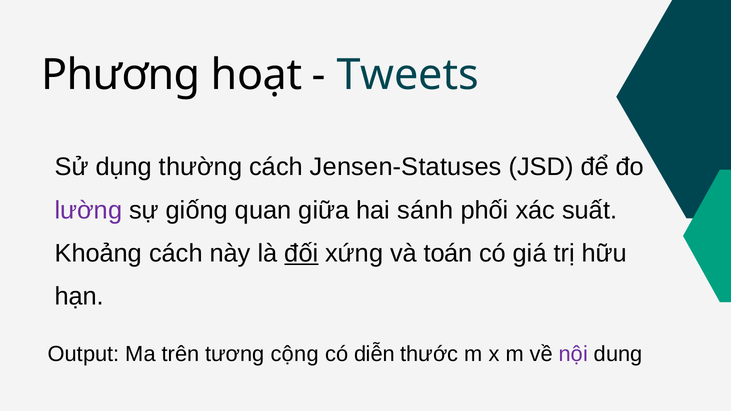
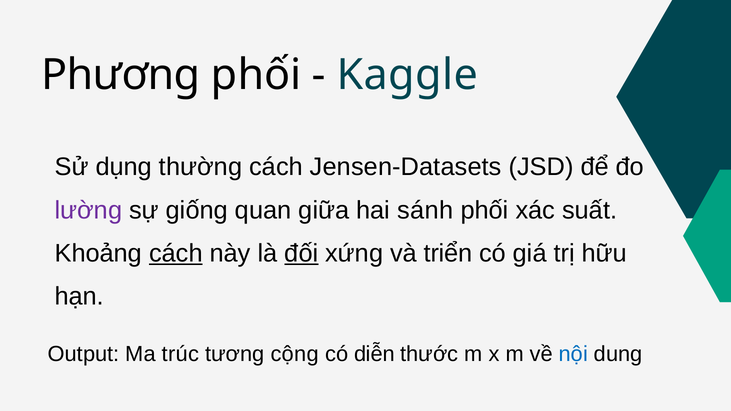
Phương hoạt: hoạt -> phối (256, 75)
Tweets: Tweets -> Kaggle (407, 75)
Jensen-Statuses: Jensen-Statuses -> Jensen-Datasets (406, 167)
cách underline: none -> present (176, 253)
toán: toán -> triển (448, 253)
trên: trên -> trúc (180, 354)
nội colour: purple -> blue (573, 354)
